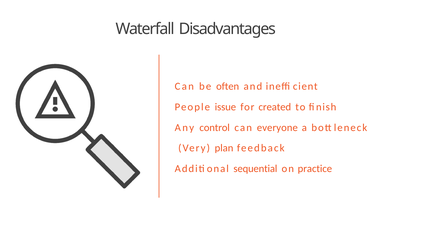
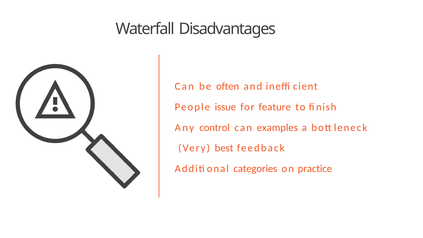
created: created -> feature (275, 107)
everyone: everyone -> examples (277, 128)
plan: plan -> best (224, 148)
sequential: sequential -> categories (255, 169)
